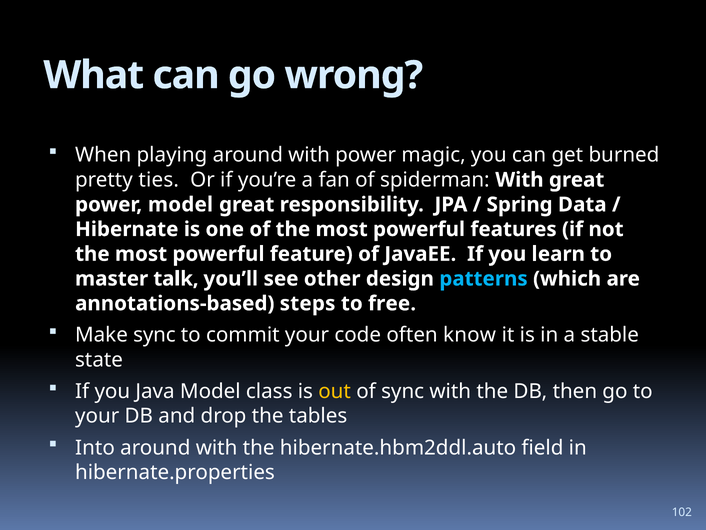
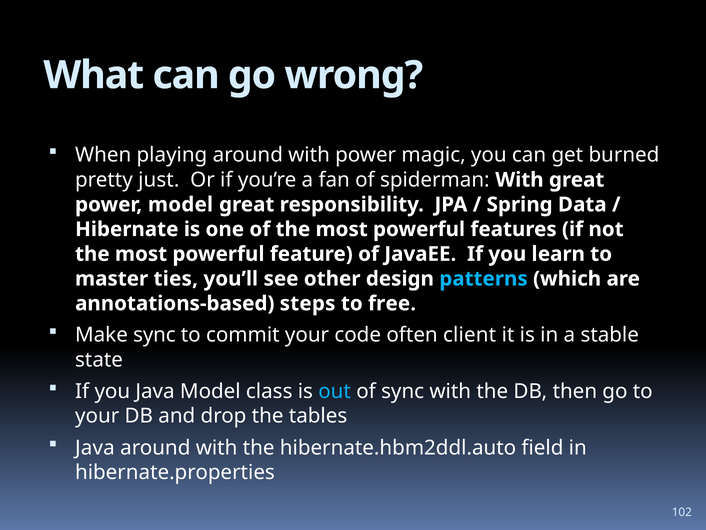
ties: ties -> just (159, 180)
talk: talk -> ties (176, 279)
know: know -> client (470, 335)
out colour: yellow -> light blue (335, 391)
Into: Into -> Java (95, 447)
